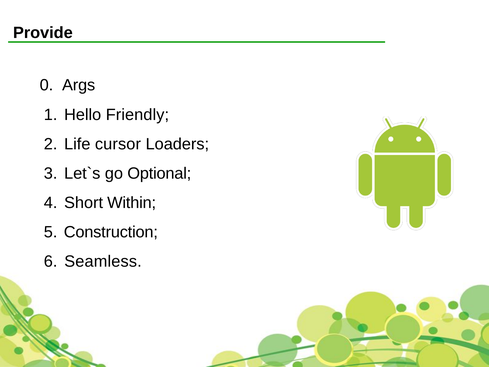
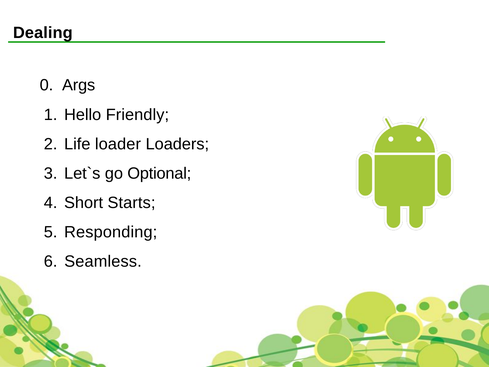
Provide: Provide -> Dealing (43, 33)
cursor: cursor -> loader (118, 144)
Within: Within -> Starts (131, 203)
Construction: Construction -> Responding (111, 232)
